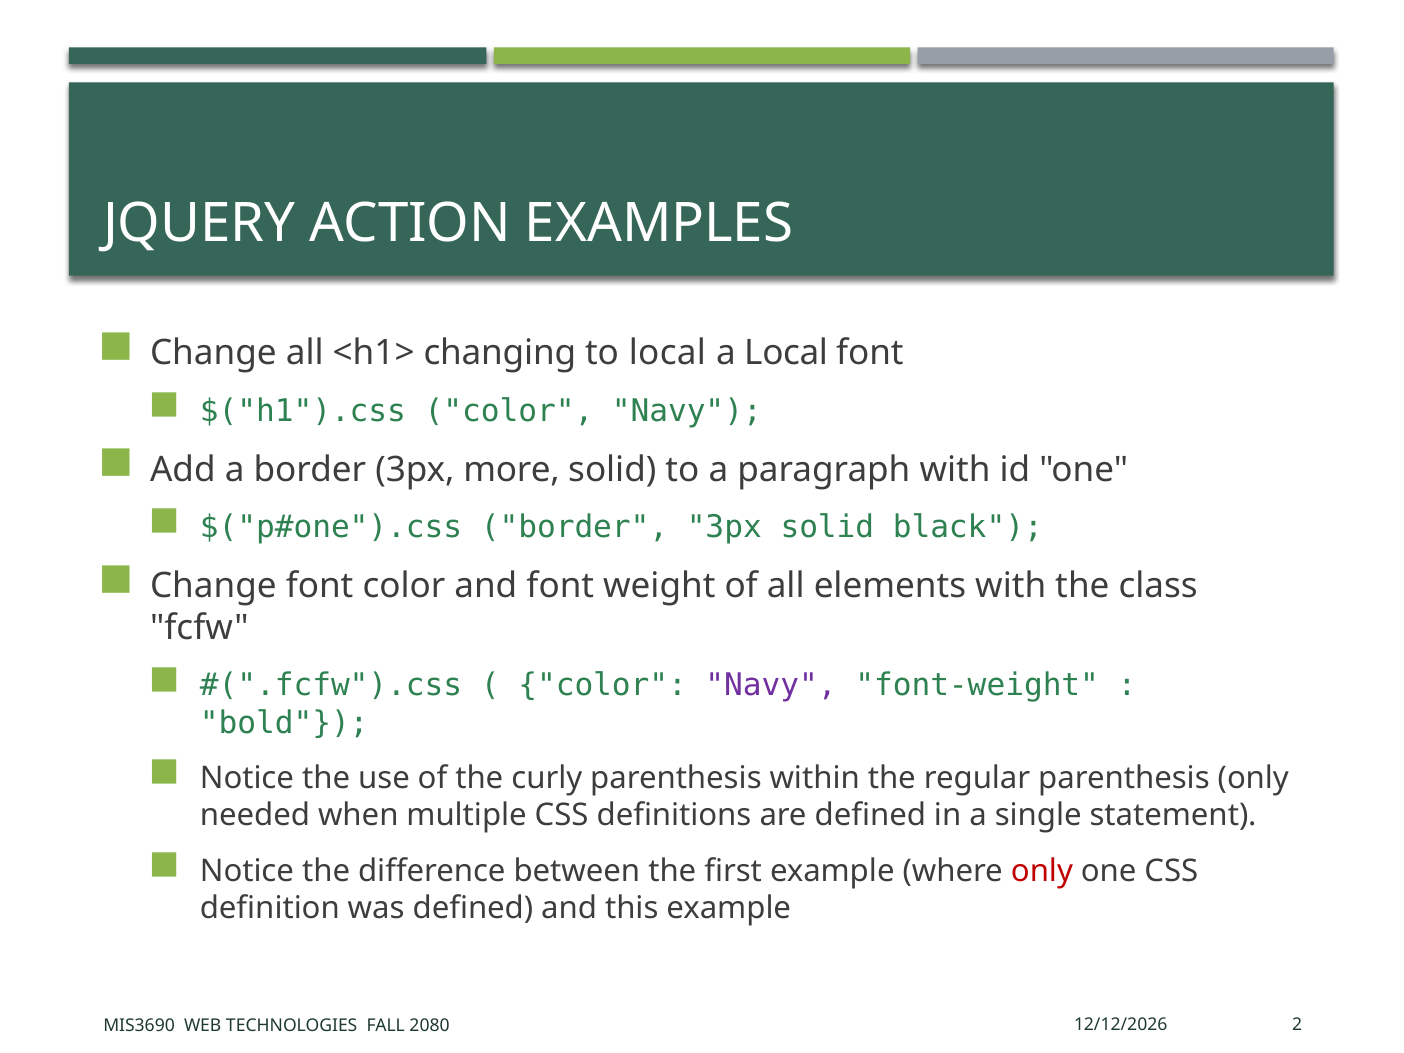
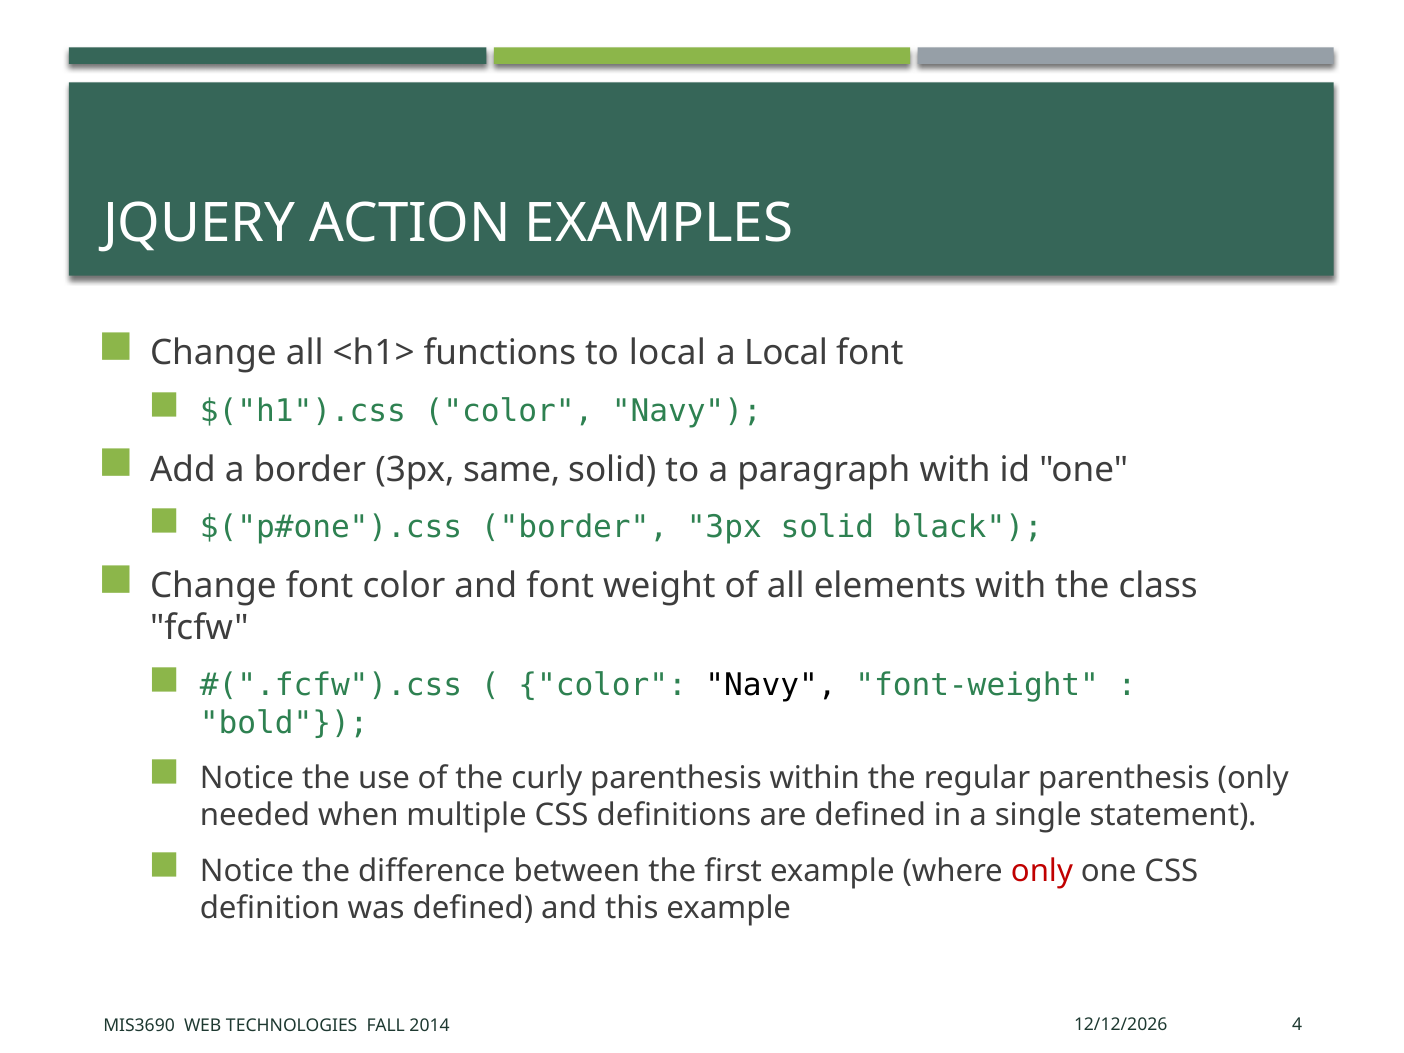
changing: changing -> functions (500, 353)
more: more -> same (512, 470)
Navy colour: purple -> black (771, 685)
2: 2 -> 4 (1297, 1025)
2080: 2080 -> 2014 (430, 1026)
